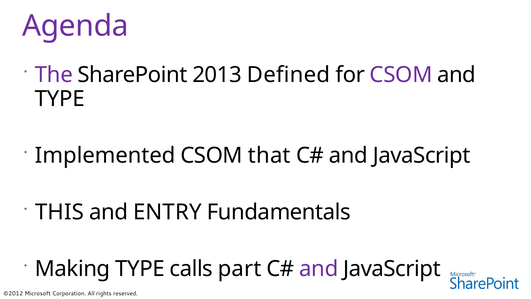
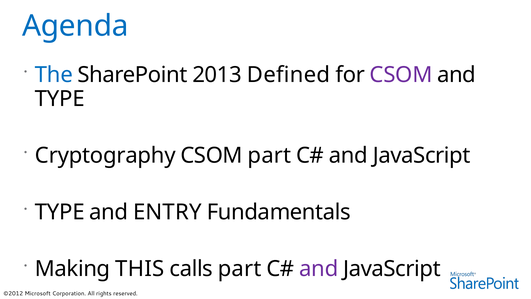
Agenda colour: purple -> blue (75, 26)
The colour: purple -> blue (54, 75)
Implemented: Implemented -> Cryptography (105, 155)
CSOM that: that -> part (269, 155)
THIS: THIS -> TYPE (60, 212)
Making TYPE: TYPE -> THIS (140, 269)
